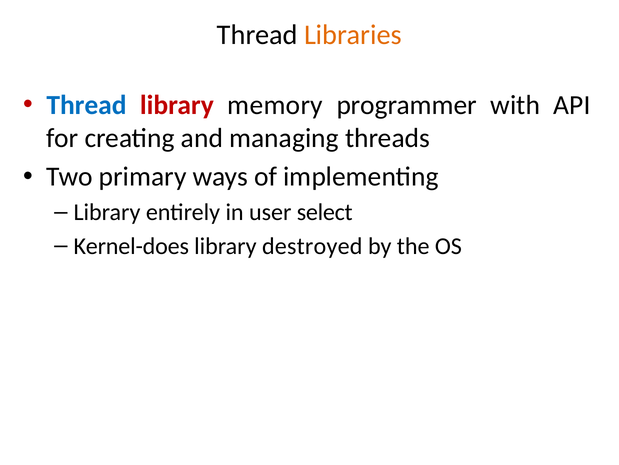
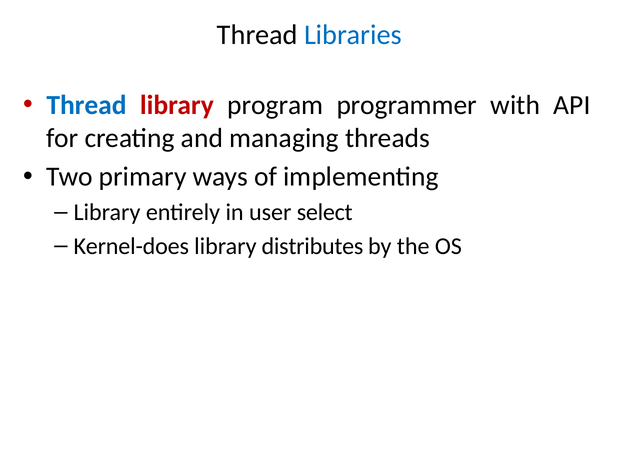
Libraries colour: orange -> blue (353, 35)
memory: memory -> program (275, 105)
destroyed: destroyed -> distributes (312, 246)
